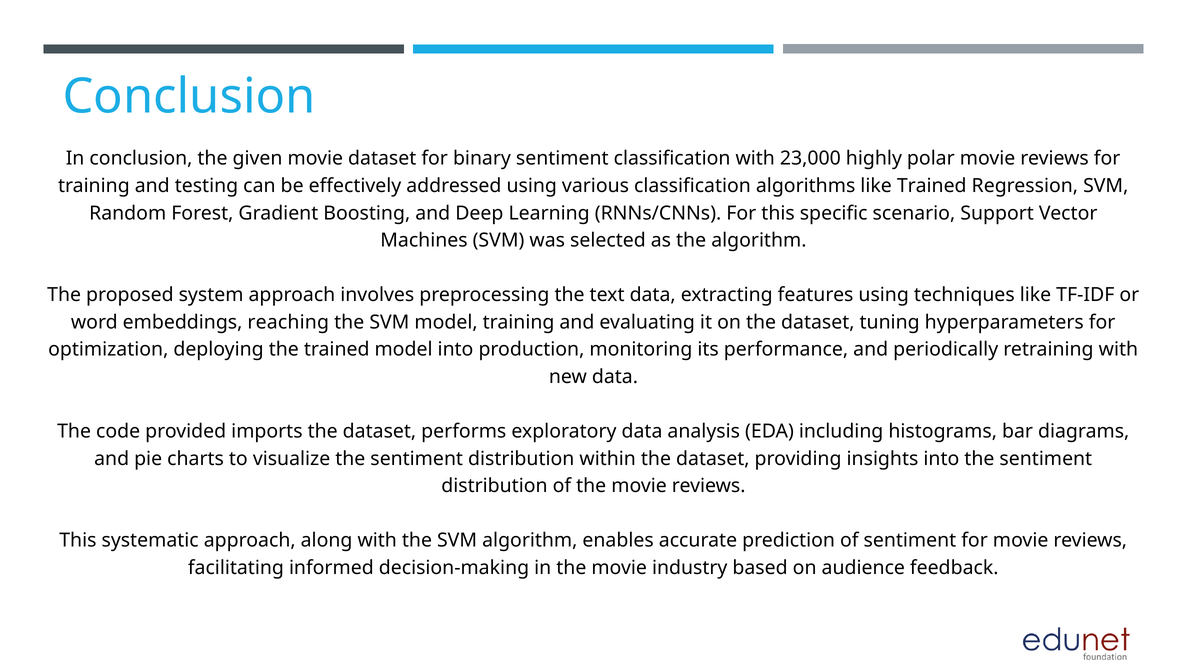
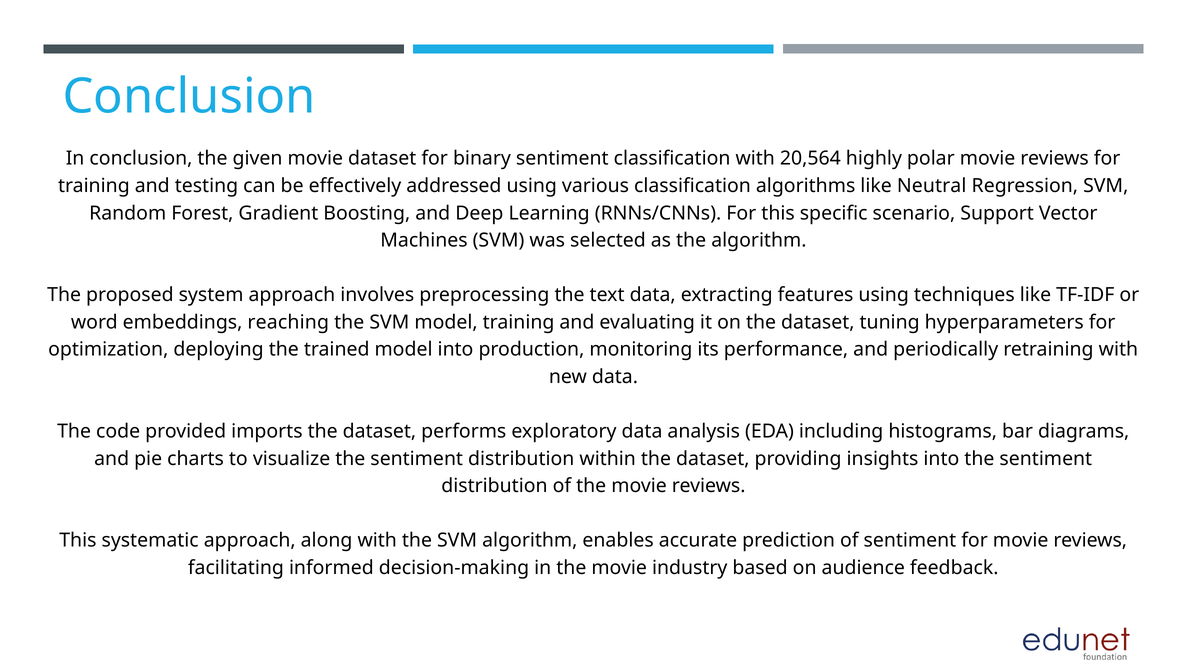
23,000: 23,000 -> 20,564 (810, 159)
like Trained: Trained -> Neutral (932, 186)
